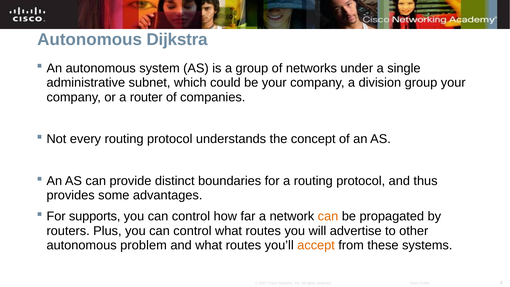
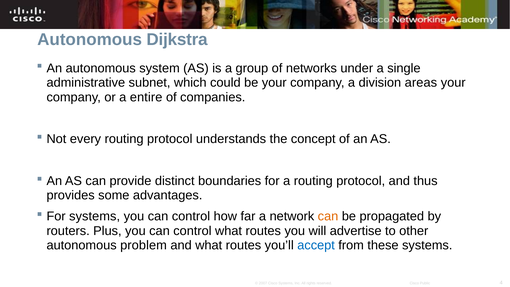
division group: group -> areas (421, 83)
router: router -> entire (146, 97)
For supports: supports -> systems (95, 216)
accept colour: orange -> blue (316, 245)
